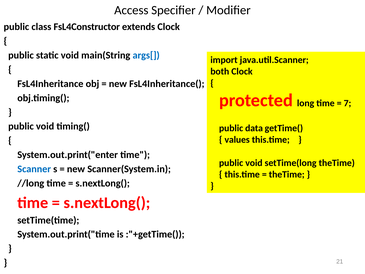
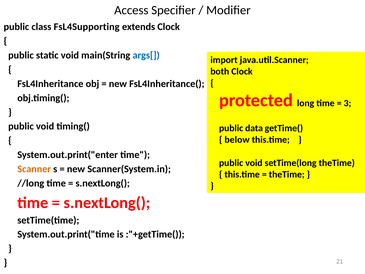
FsL4Constructor: FsL4Constructor -> FsL4Supporting (87, 27)
7: 7 -> 3 (347, 103)
values: values -> below (237, 140)
Scanner colour: blue -> orange (34, 169)
